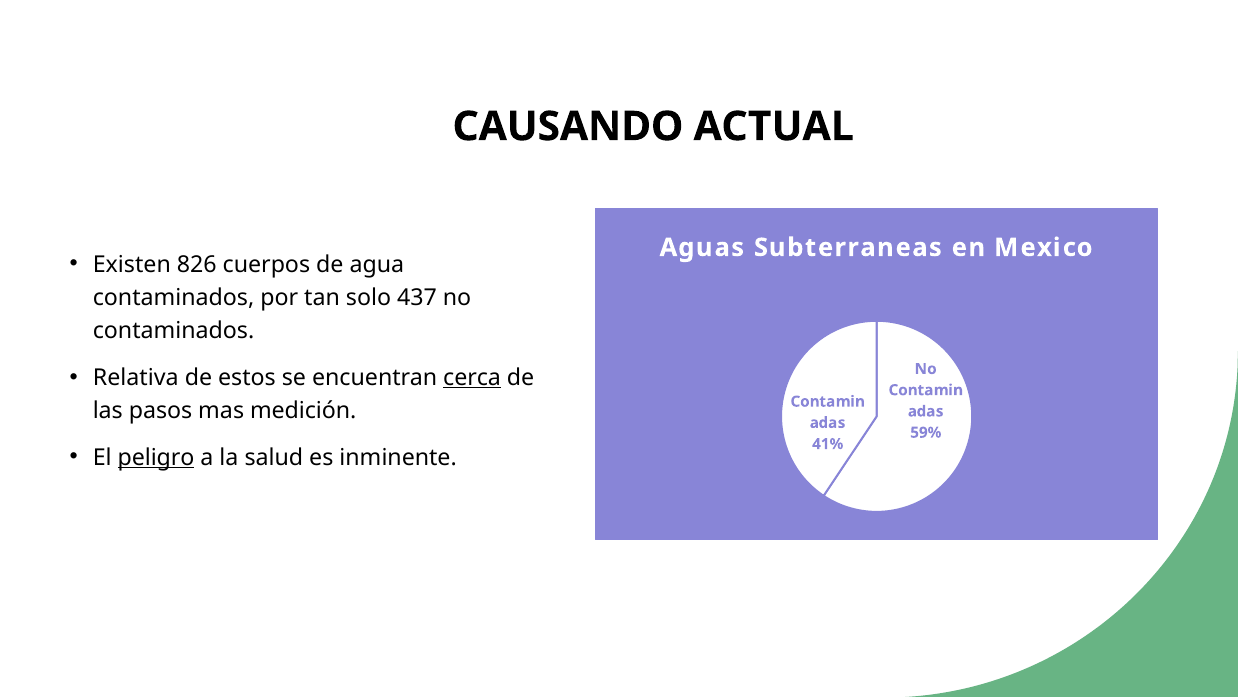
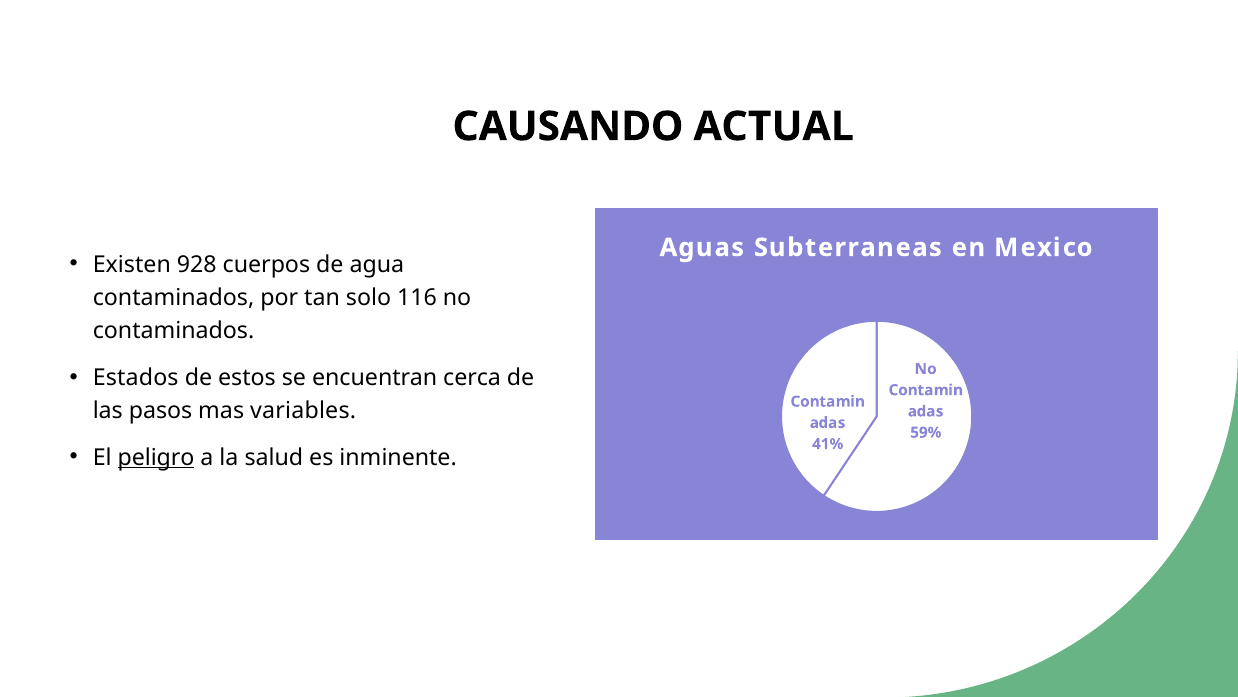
826: 826 -> 928 (197, 264)
437: 437 -> 116 (417, 298)
Relativa: Relativa -> Estados (136, 377)
cerca underline: present -> none (472, 377)
medición: medición -> variables (303, 411)
